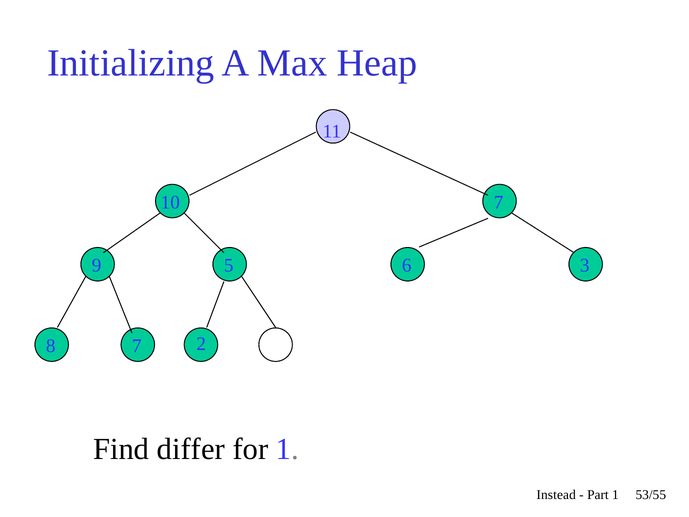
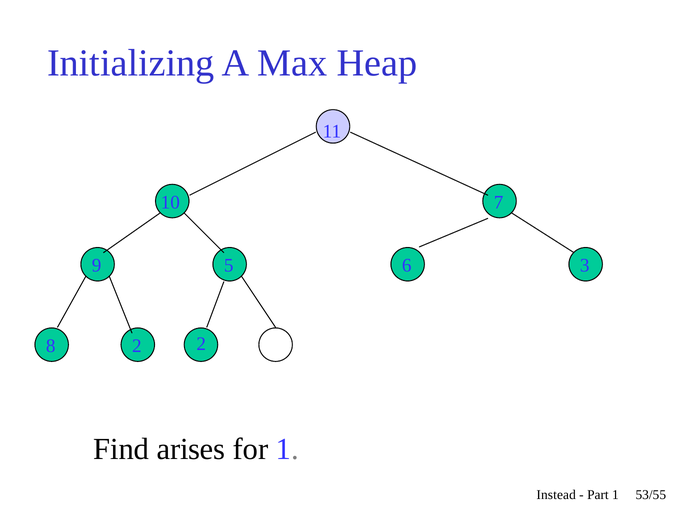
8 7: 7 -> 2 (137, 346)
differ: differ -> arises (191, 449)
